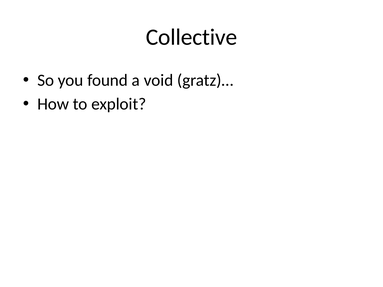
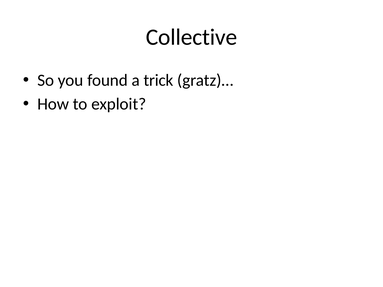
void: void -> trick (159, 80)
